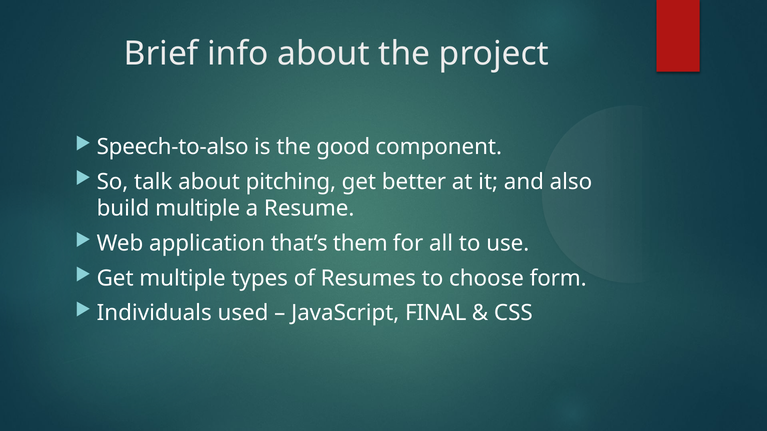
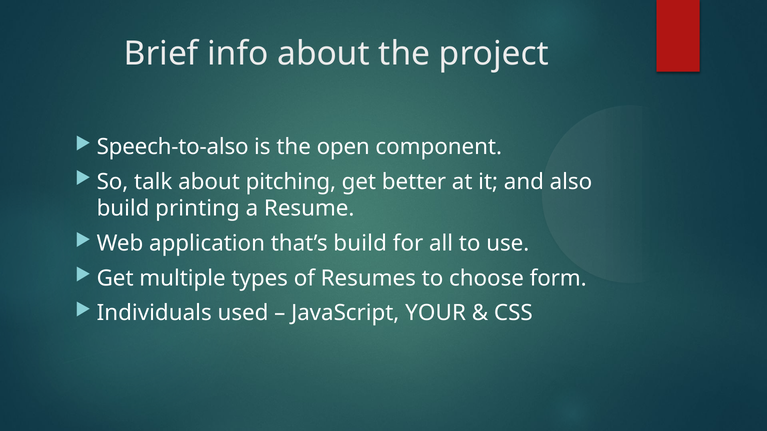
good: good -> open (343, 147)
build multiple: multiple -> printing (198, 209)
that’s them: them -> build (360, 244)
FINAL: FINAL -> YOUR (436, 313)
